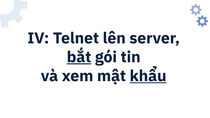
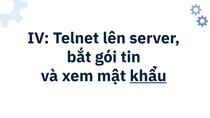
bắt underline: present -> none (79, 57)
